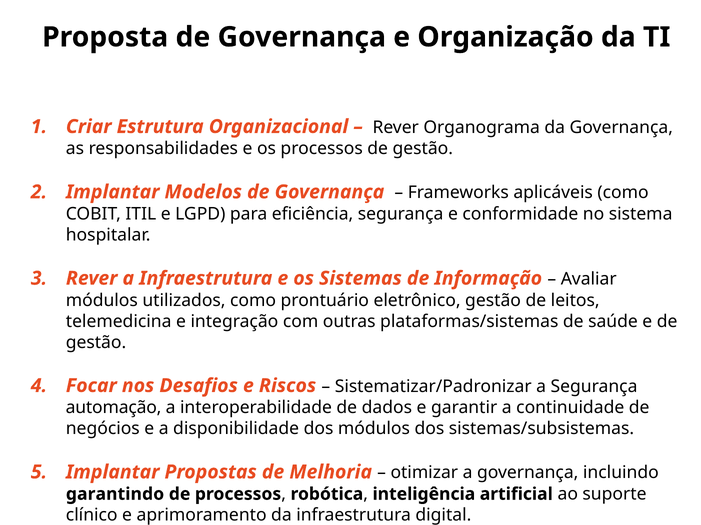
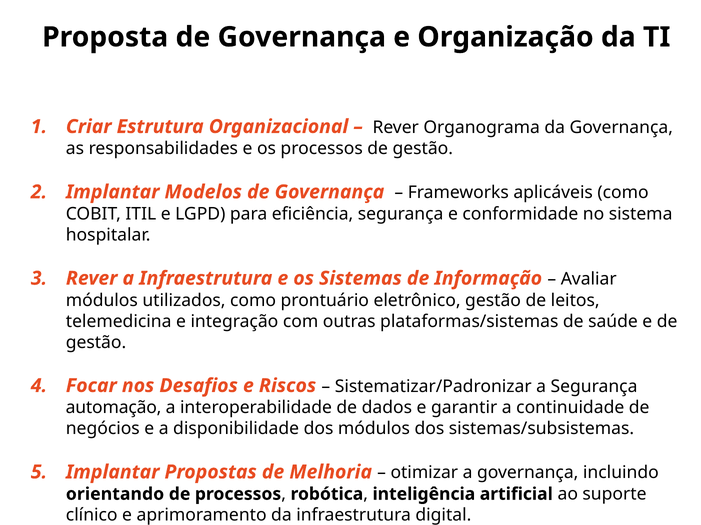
garantindo: garantindo -> orientando (115, 495)
